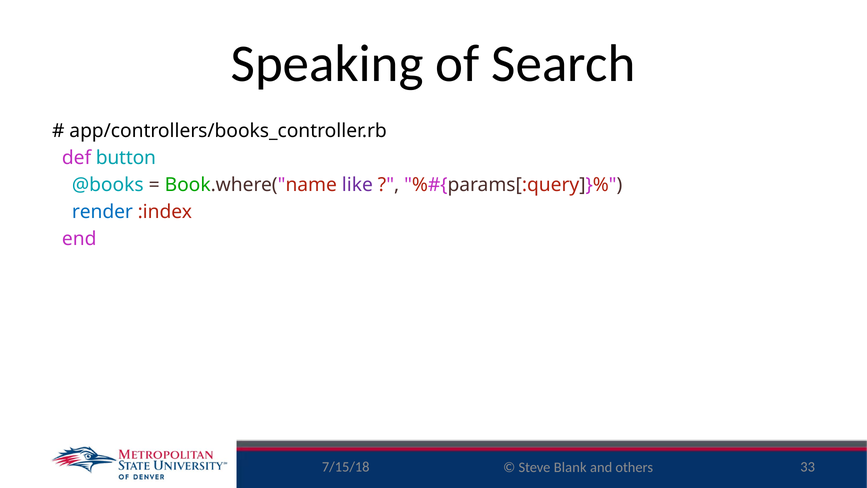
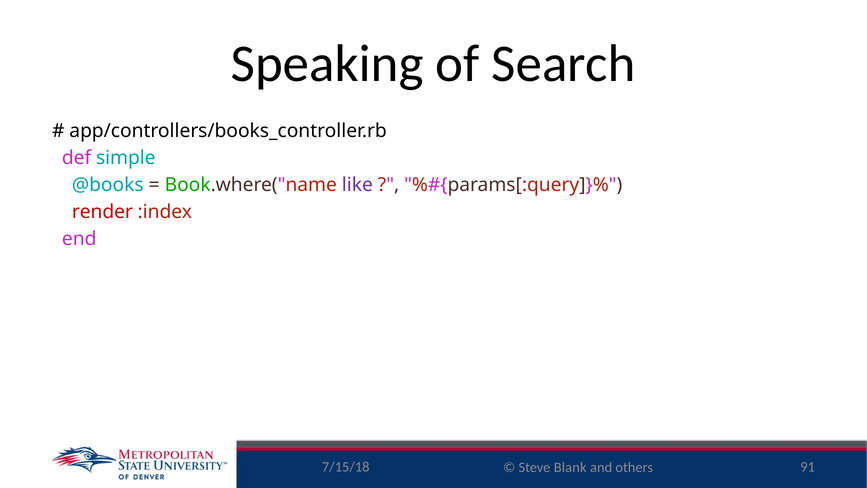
button: button -> simple (126, 158)
render colour: blue -> red (102, 212)
33: 33 -> 91 (808, 467)
